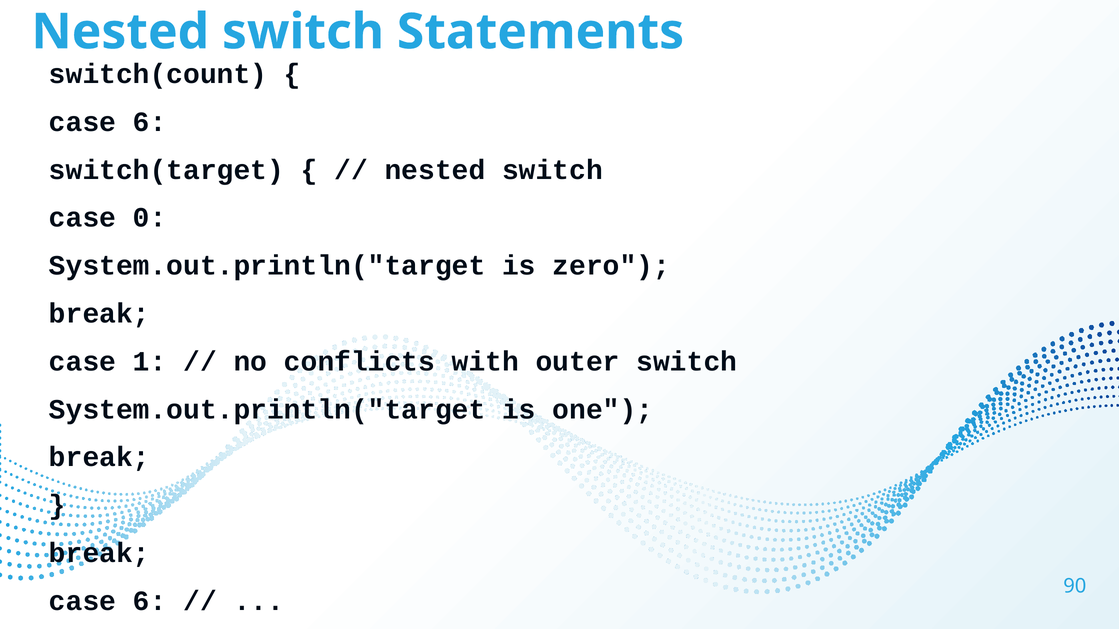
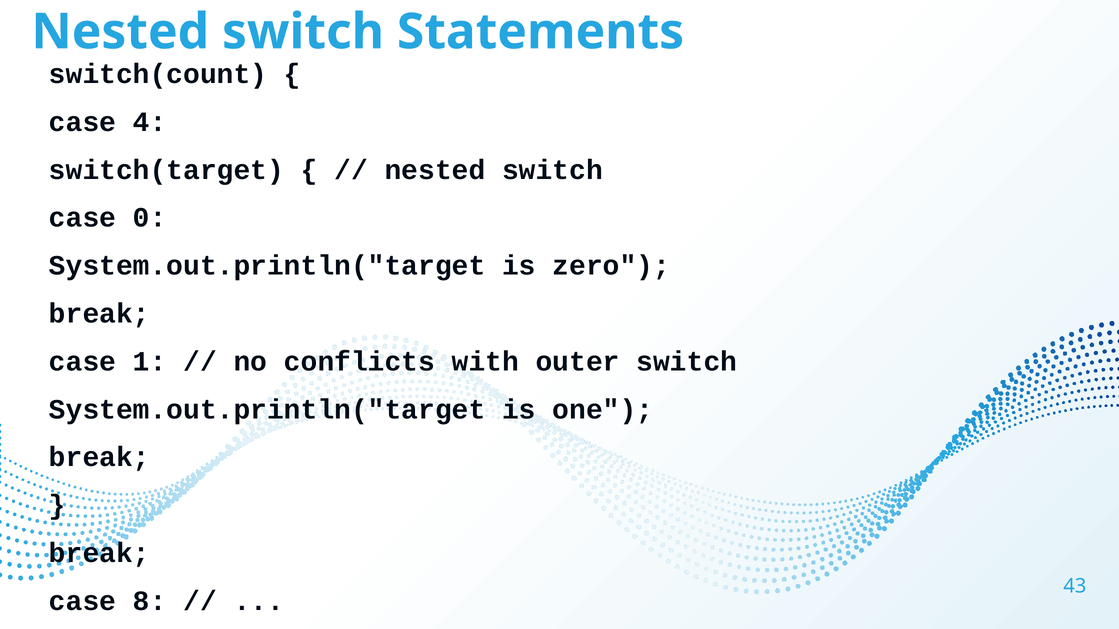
6: 6 -> 4 (150, 122)
6: 6 -> 8 (150, 601)
90: 90 -> 43 (1075, 587)
